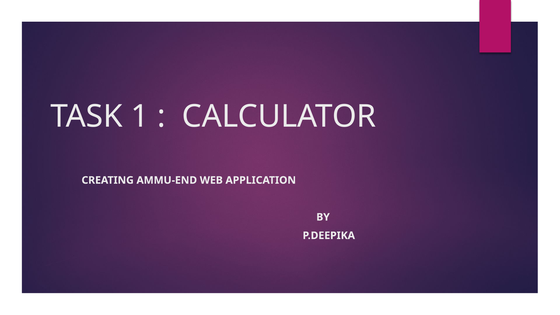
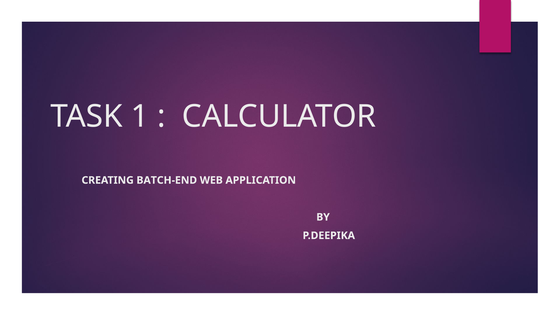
AMMU-END: AMMU-END -> BATCH-END (167, 180)
